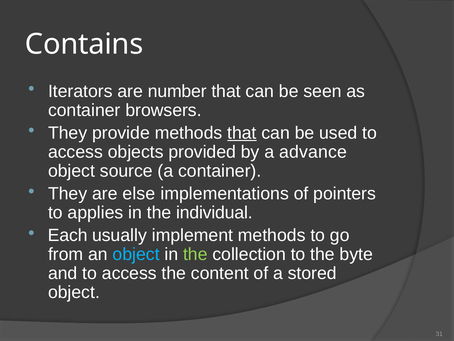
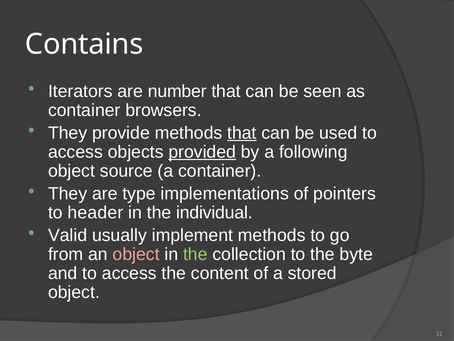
provided underline: none -> present (202, 152)
advance: advance -> following (313, 152)
else: else -> type (139, 193)
applies: applies -> header (95, 212)
Each: Each -> Valid (68, 235)
object colour: light blue -> pink (136, 254)
